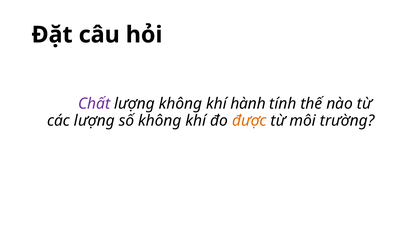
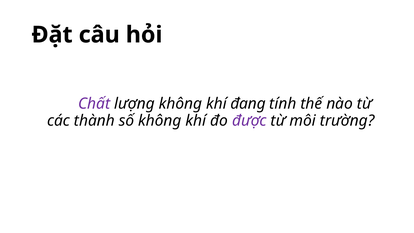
hành: hành -> đang (248, 104)
các lượng: lượng -> thành (94, 121)
được colour: orange -> purple (249, 121)
